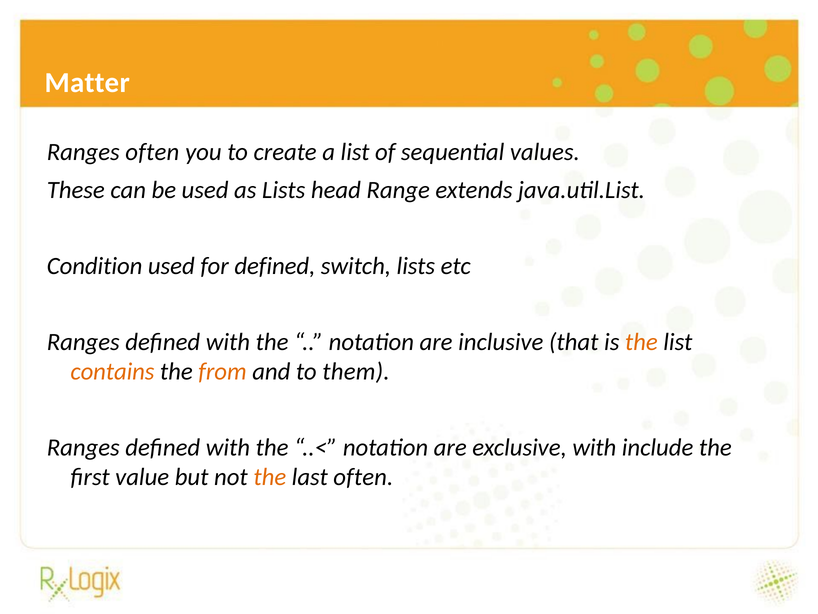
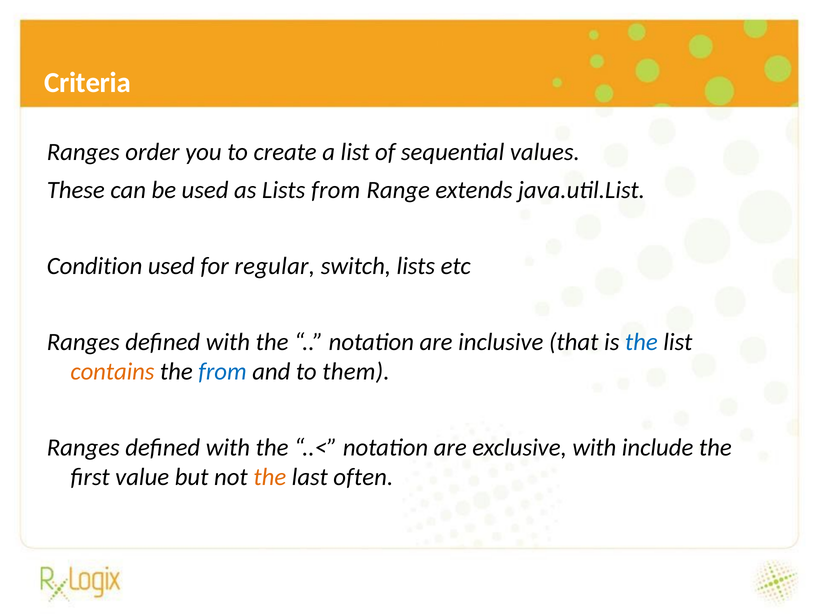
Matter: Matter -> Criteria (87, 82)
Ranges often: often -> order (152, 152)
Lists head: head -> from (336, 190)
for defined: defined -> regular (275, 266)
the colour: orange -> blue (641, 342)
from colour: orange -> blue (223, 371)
